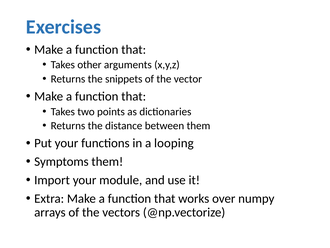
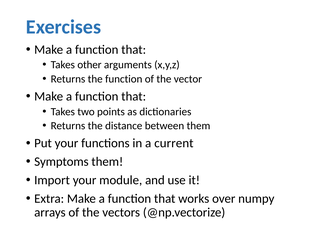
the snippets: snippets -> function (124, 79)
looping: looping -> current (174, 143)
